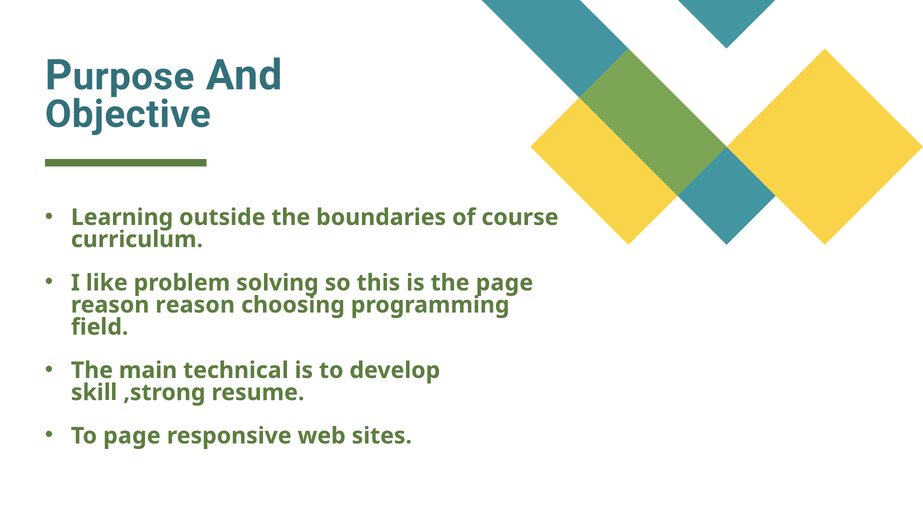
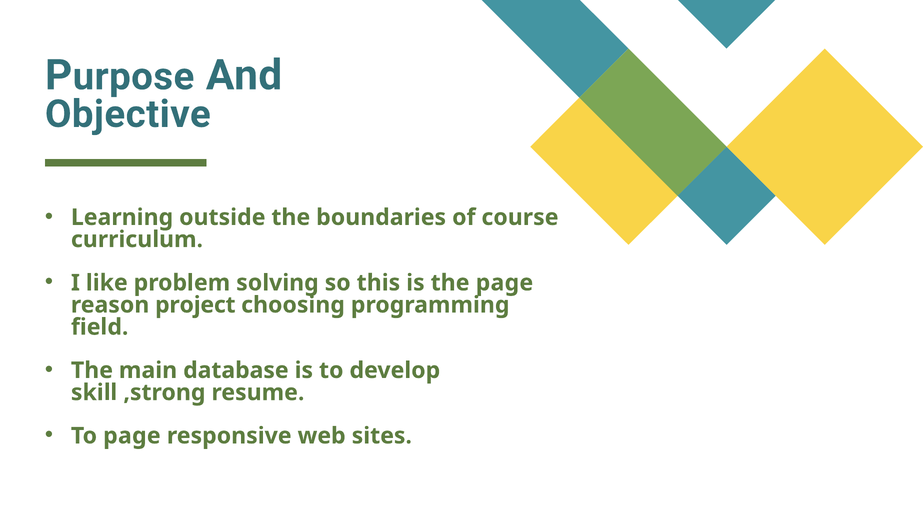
reason reason: reason -> project (195, 305)
technical: technical -> database (236, 371)
